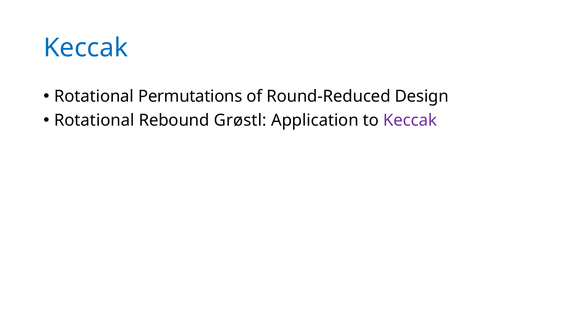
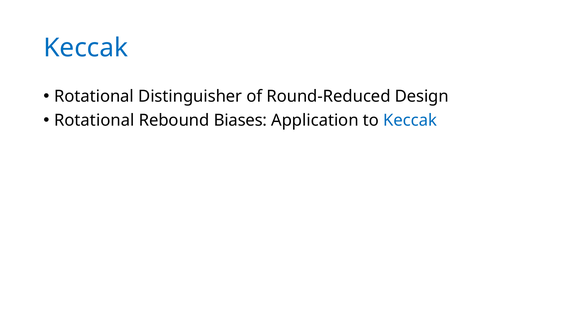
Permutations: Permutations -> Distinguisher (190, 96)
Grøstl: Grøstl -> Biases (240, 120)
Keccak colour: purple -> blue (410, 120)
